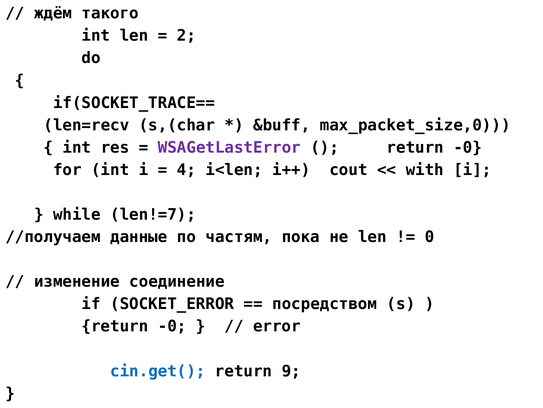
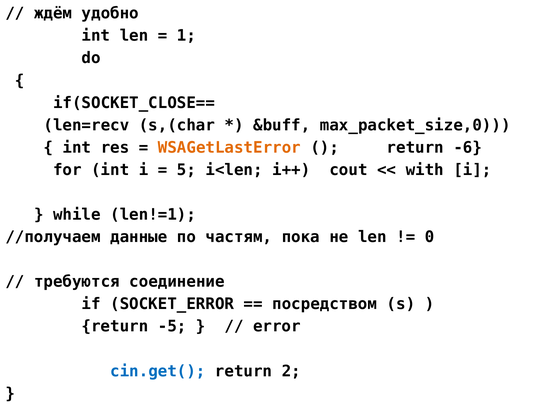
такого: такого -> удобно (110, 13)
2: 2 -> 1 (186, 36)
if(SOCKET_TRACE==: if(SOCKET_TRACE== -> if(SOCKET_CLOSE== (134, 103)
WSAGetLastError colour: purple -> orange (229, 147)
-0: -0 -> -6 (468, 147)
4: 4 -> 5 (186, 170)
len!=7: len!=7 -> len!=1 (153, 214)
изменение: изменение -> требуются (77, 281)
-0: -0 -> -5 (172, 326)
9: 9 -> 2 (291, 370)
